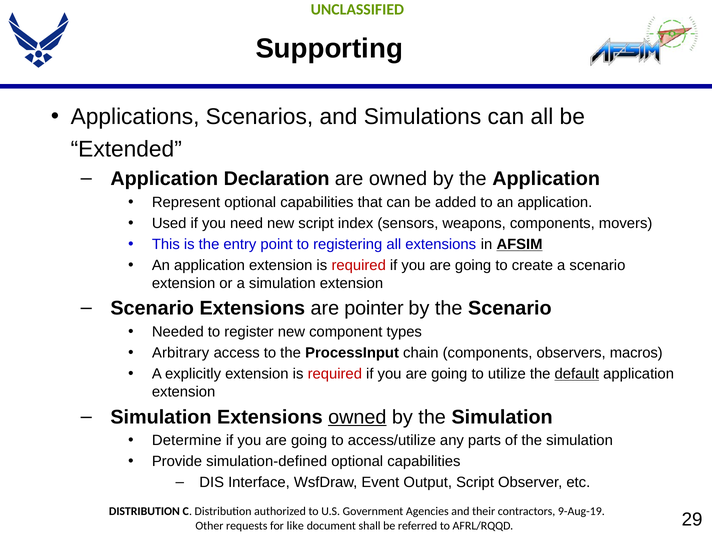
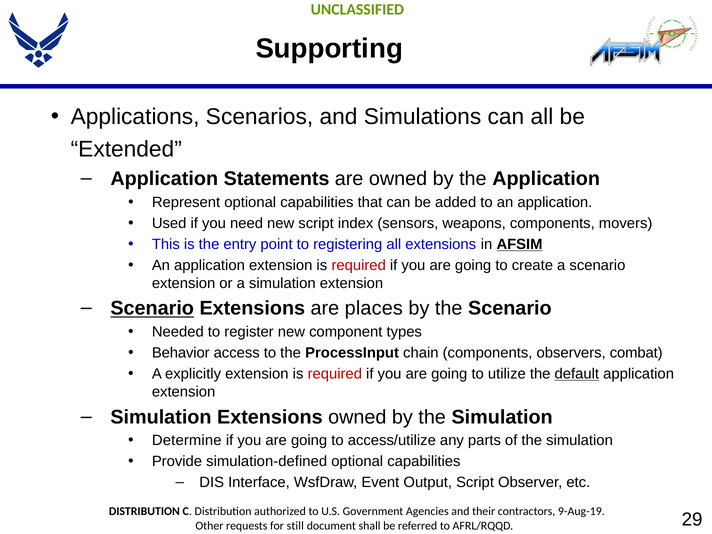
Declaration: Declaration -> Statements (277, 179)
Scenario underline: none -> present (152, 308)
pointer: pointer -> places (374, 308)
Arbitrary: Arbitrary -> Behavior (181, 353)
macros: macros -> combat (636, 353)
owned underline: present -> none (357, 417)
like: like -> still (295, 526)
